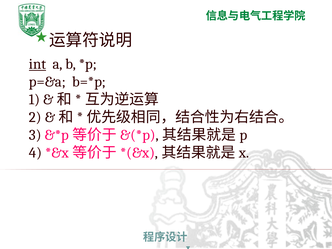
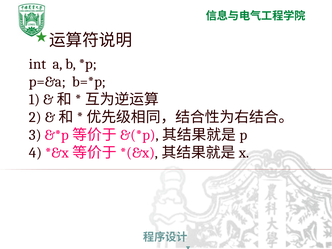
int underline: present -> none (38, 64)
